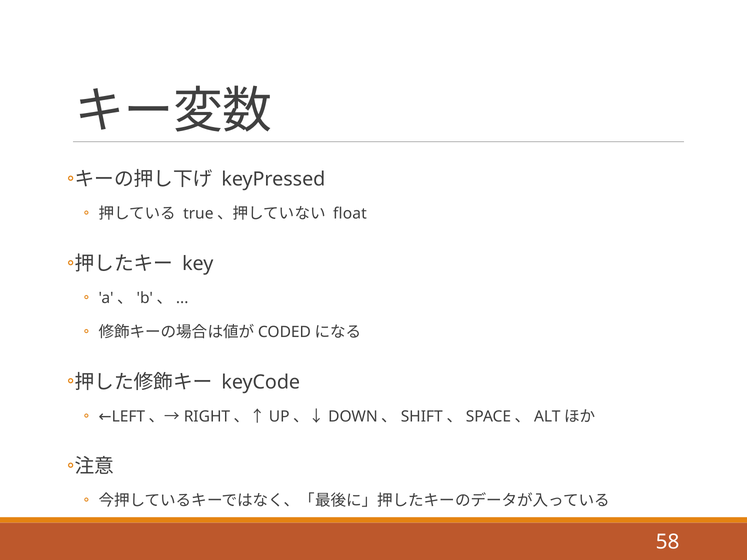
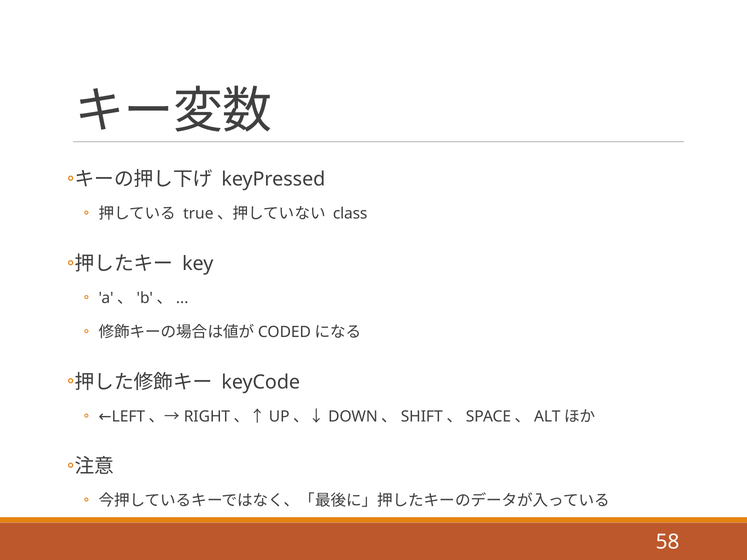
float: float -> class (350, 214)
